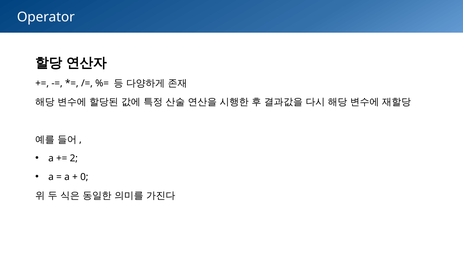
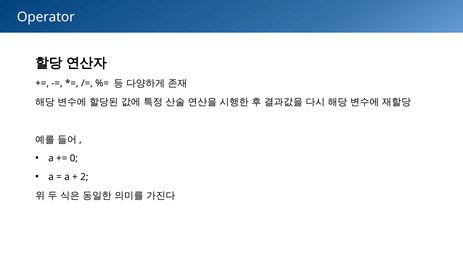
2: 2 -> 0 (74, 158)
0: 0 -> 2 (84, 177)
